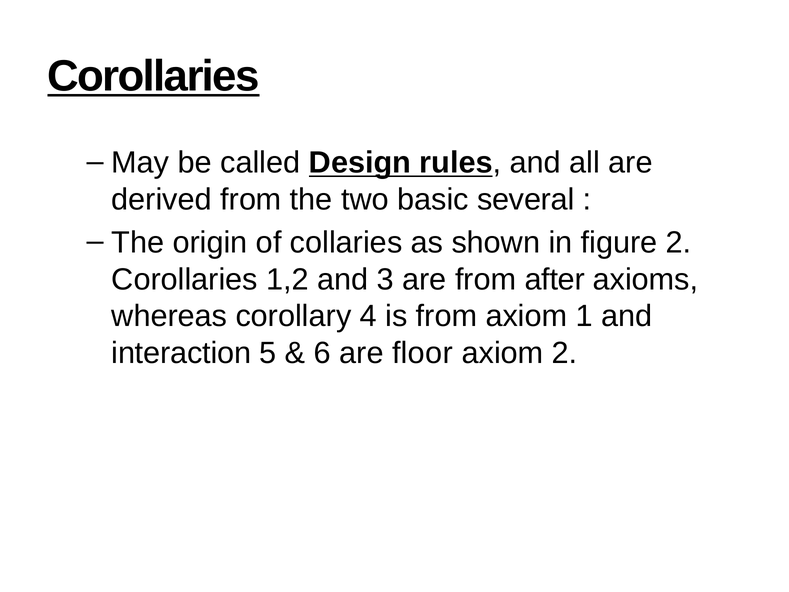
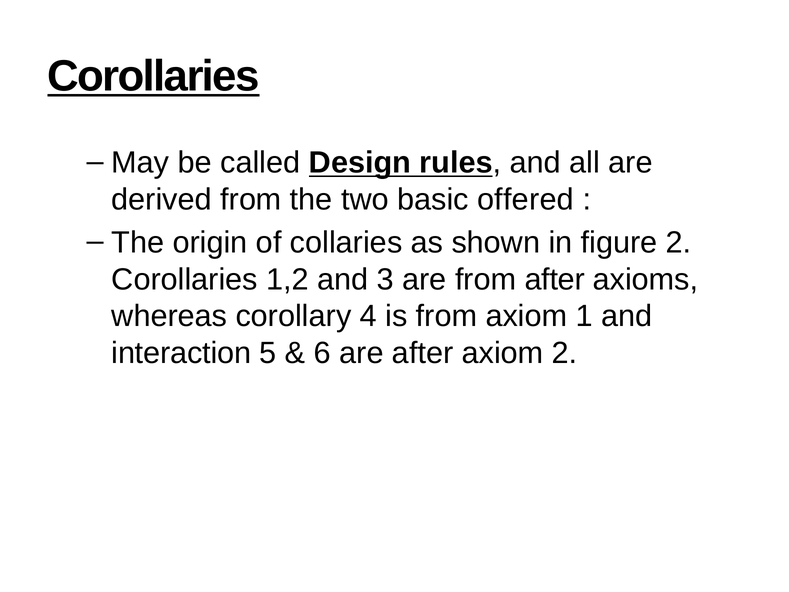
several: several -> offered (526, 199)
are floor: floor -> after (423, 353)
